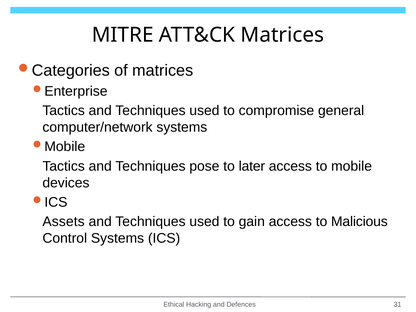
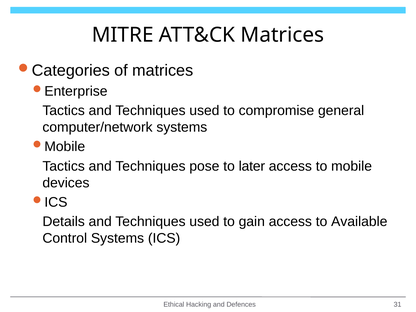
Assets: Assets -> Details (64, 222)
Malicious: Malicious -> Available (359, 222)
